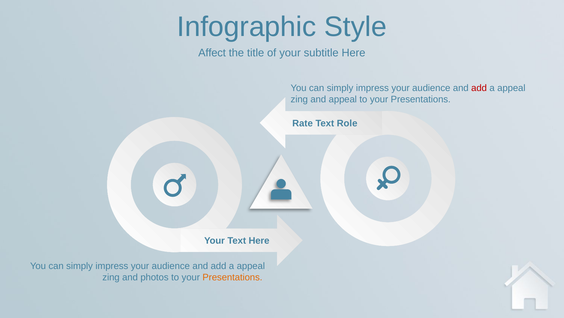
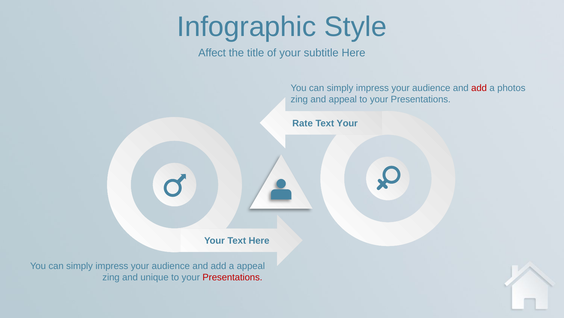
appeal: appeal -> photos (511, 88)
Text Role: Role -> Your (347, 123)
photos: photos -> unique (155, 277)
Presentations colour: orange -> red (232, 277)
